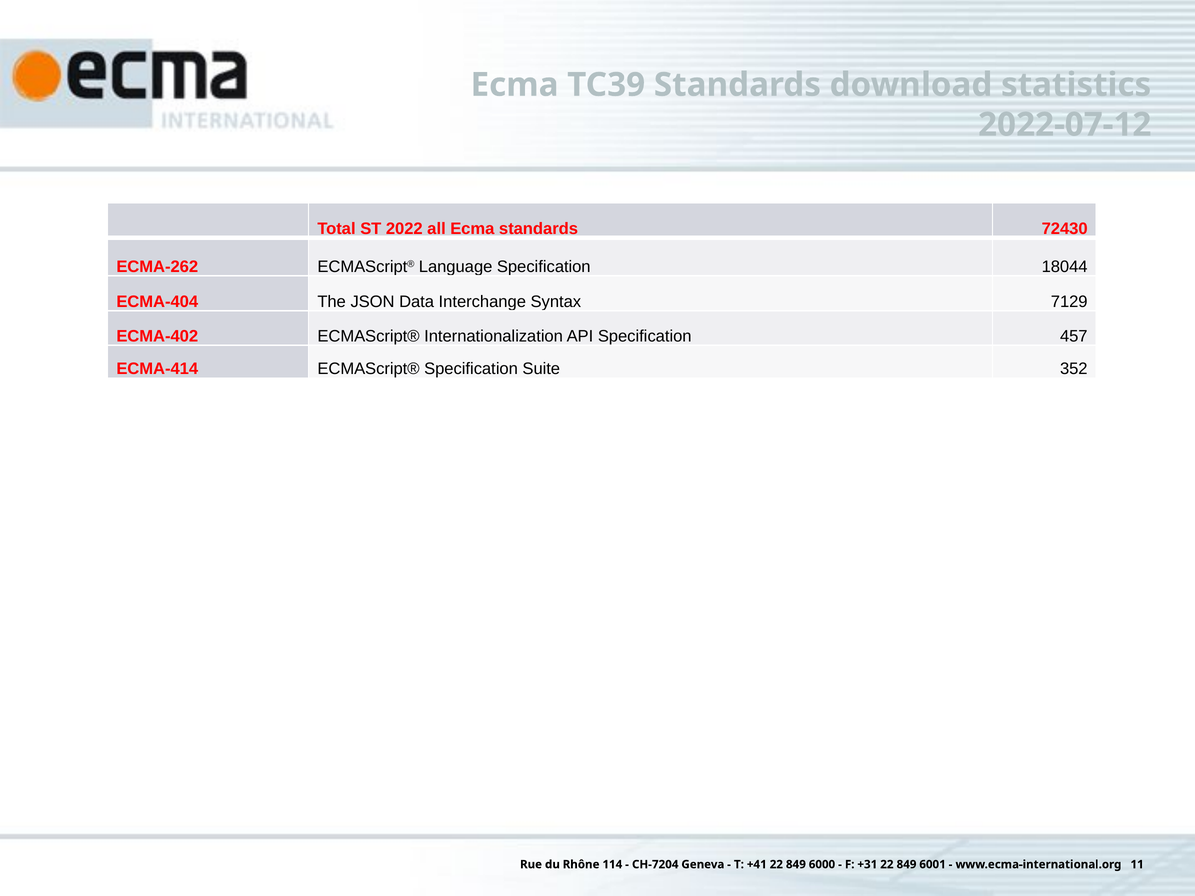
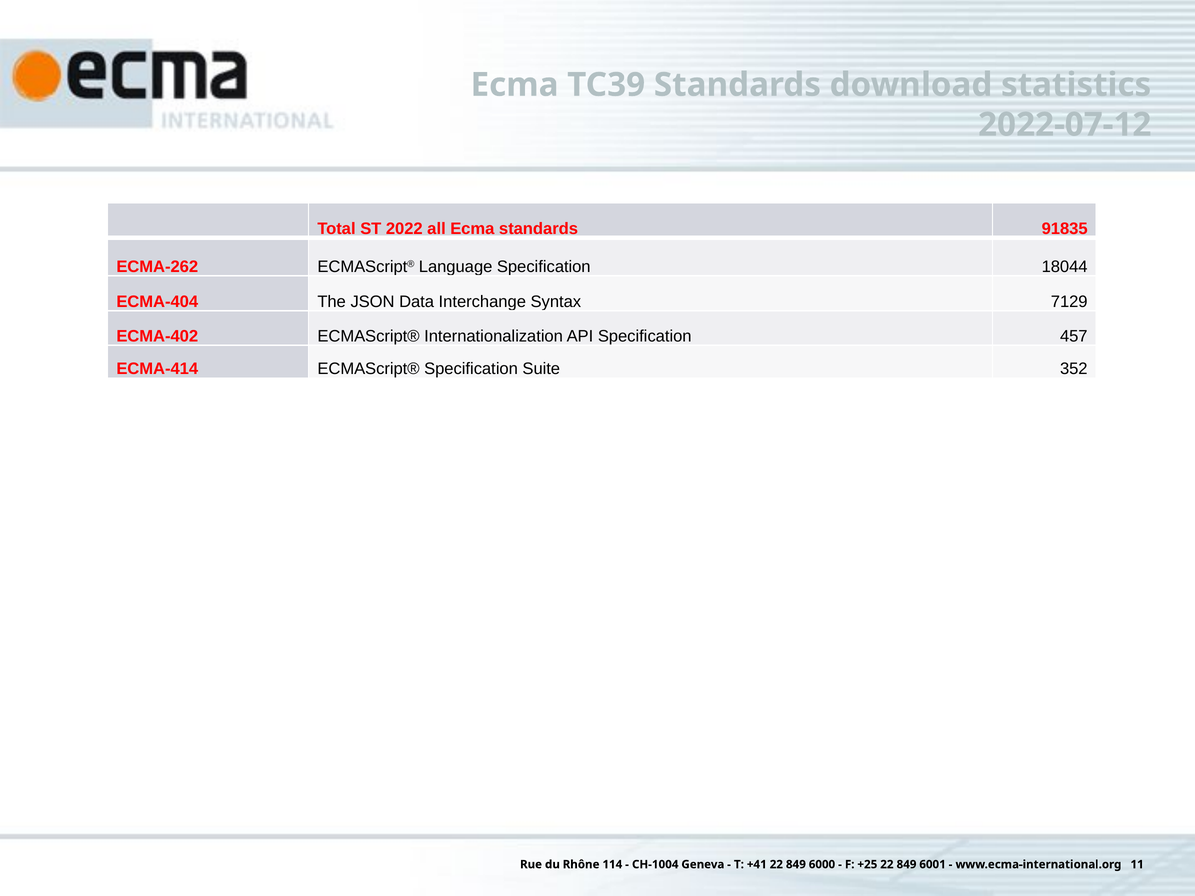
72430: 72430 -> 91835 (1065, 229)
CH-7204: CH-7204 -> CH-1004 (655, 865)
+31: +31 -> +25 (867, 865)
